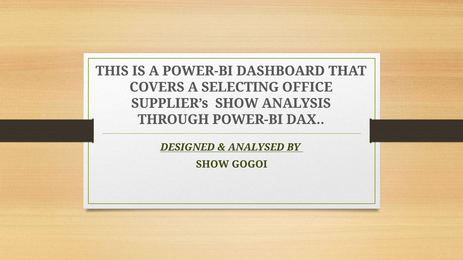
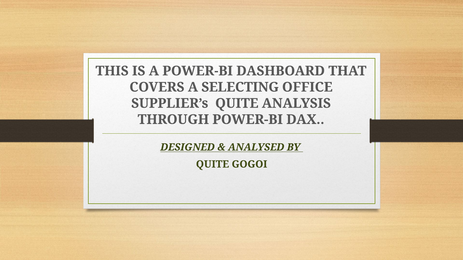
SUPPLIER’s SHOW: SHOW -> QUITE (237, 103)
SHOW: SHOW -> QUITE (212, 164)
